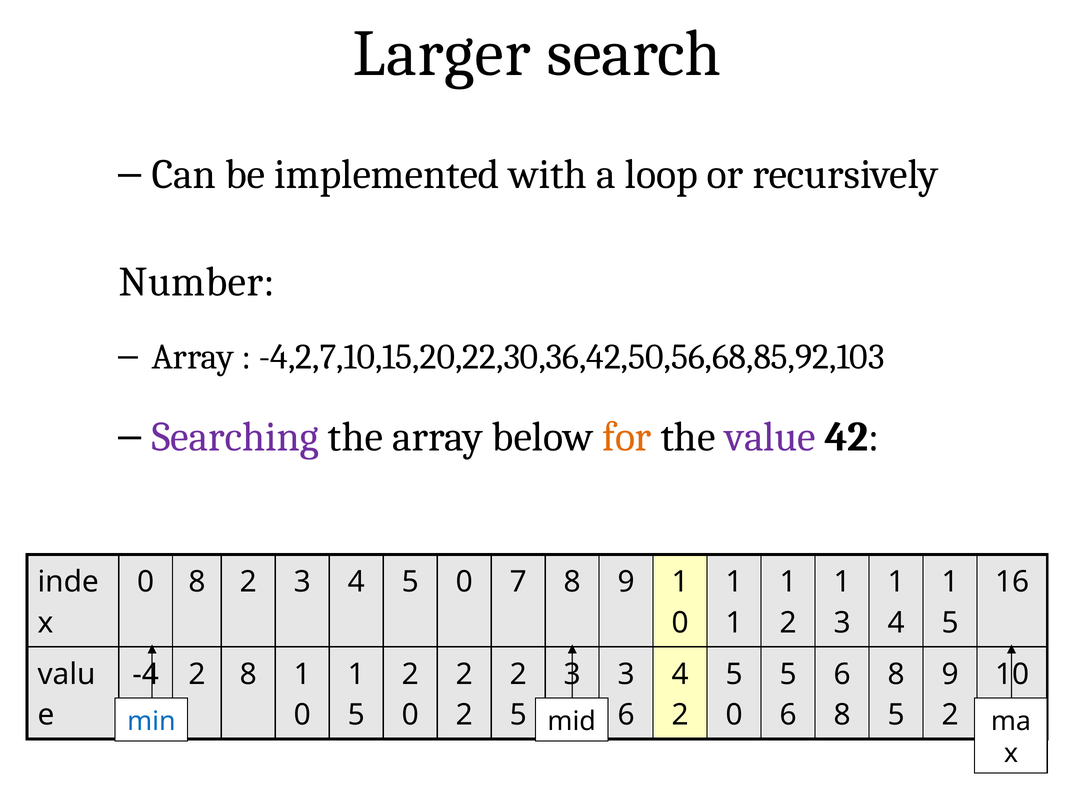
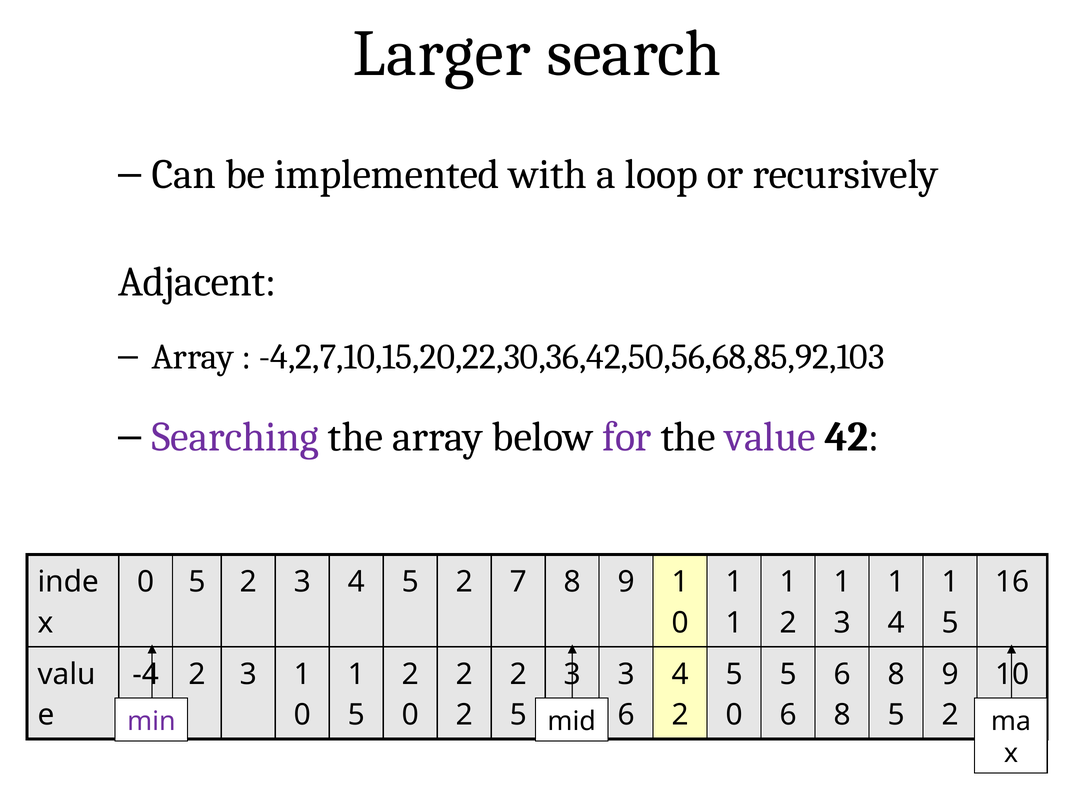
Number: Number -> Adjacent (197, 282)
for colour: orange -> purple (627, 437)
8: 8 -> 5 (197, 582)
4 5 0: 0 -> 2 (464, 582)
-4 2 8: 8 -> 3 (248, 674)
min colour: blue -> purple (151, 721)
